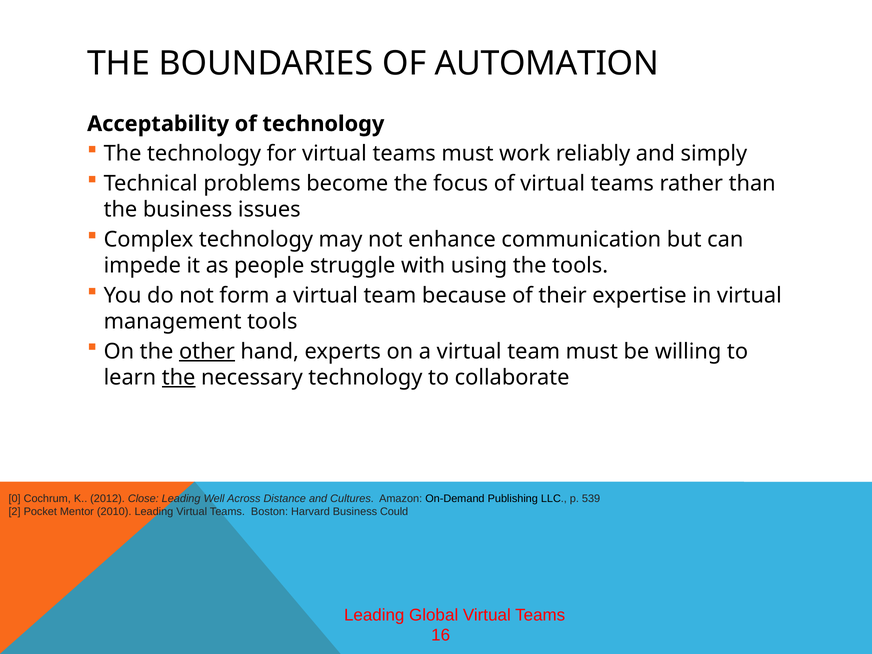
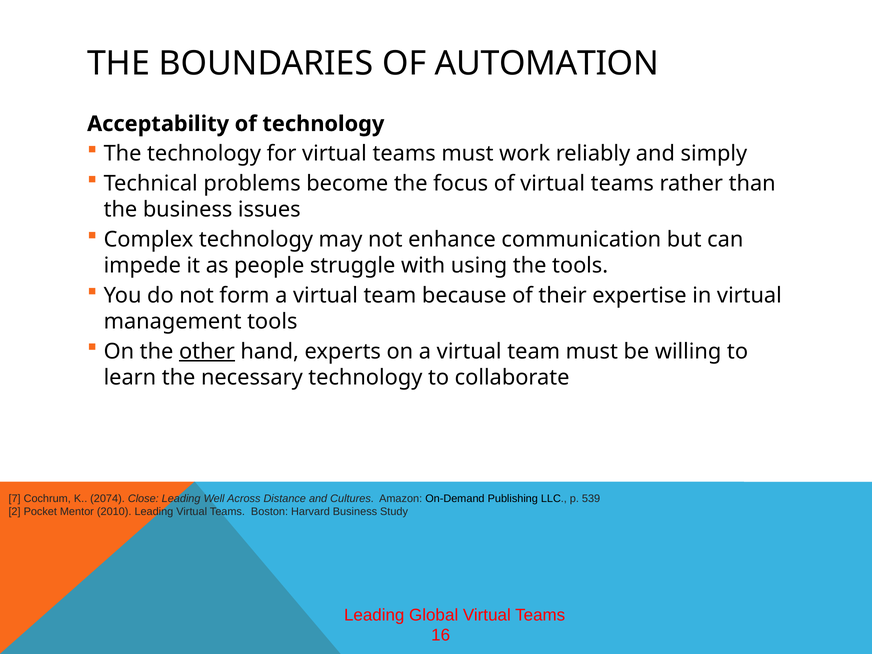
the underline: present -> none (179, 378)
0: 0 -> 7 (15, 498)
2012: 2012 -> 2074 (107, 498)
Could: Could -> Study (394, 512)
